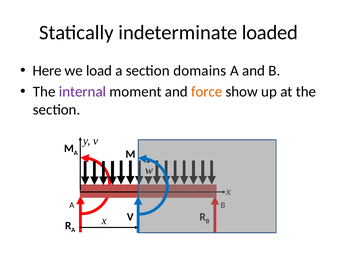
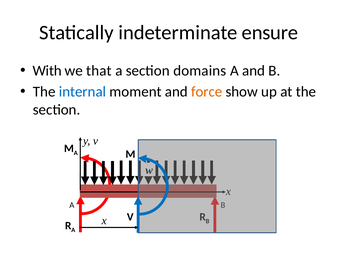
loaded: loaded -> ensure (270, 33)
Here: Here -> With (47, 71)
load: load -> that (99, 71)
internal colour: purple -> blue (82, 92)
